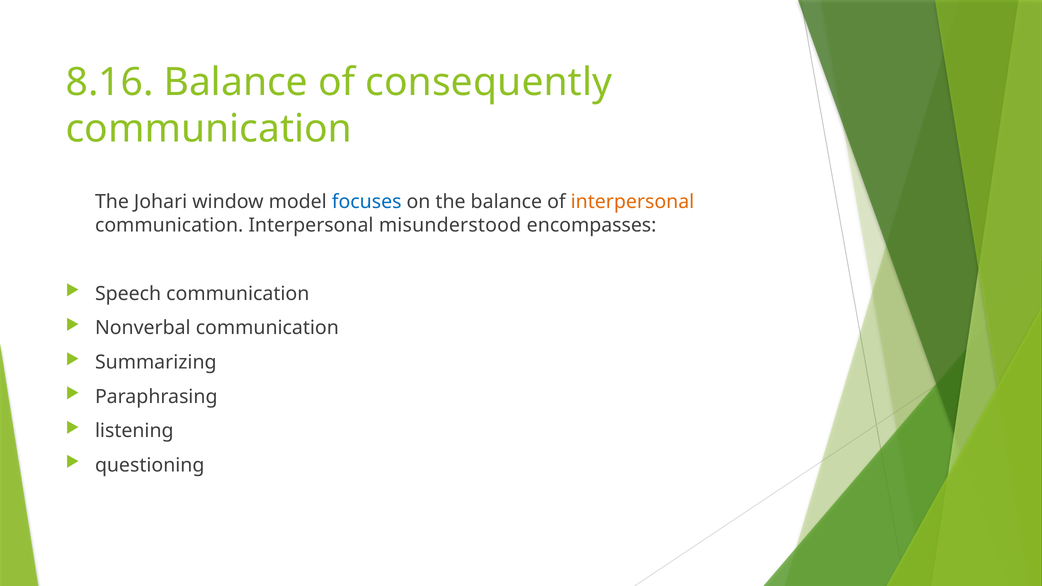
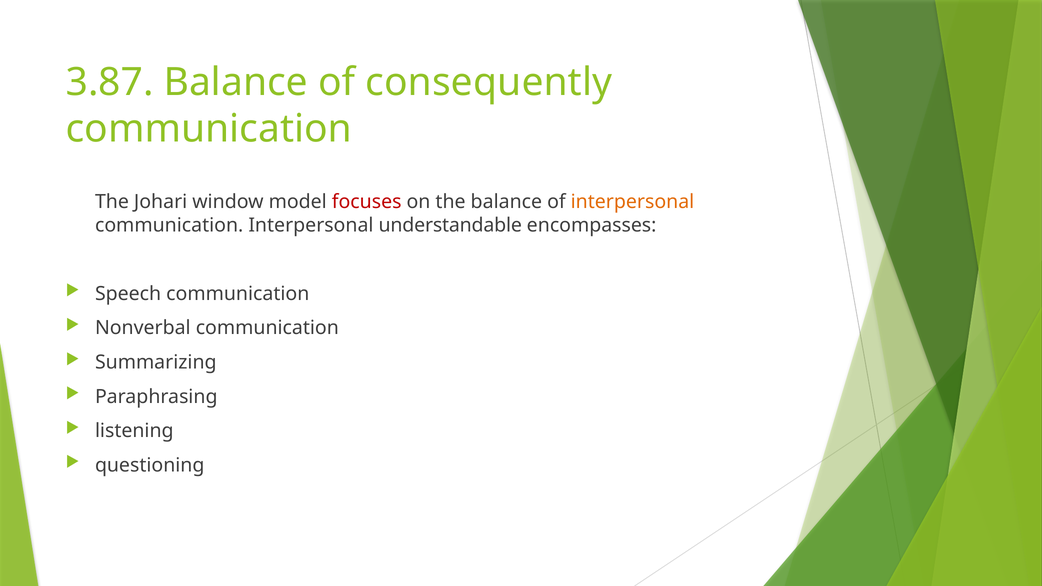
8.16: 8.16 -> 3.87 (110, 82)
focuses colour: blue -> red (367, 202)
misunderstood: misunderstood -> understandable (450, 225)
